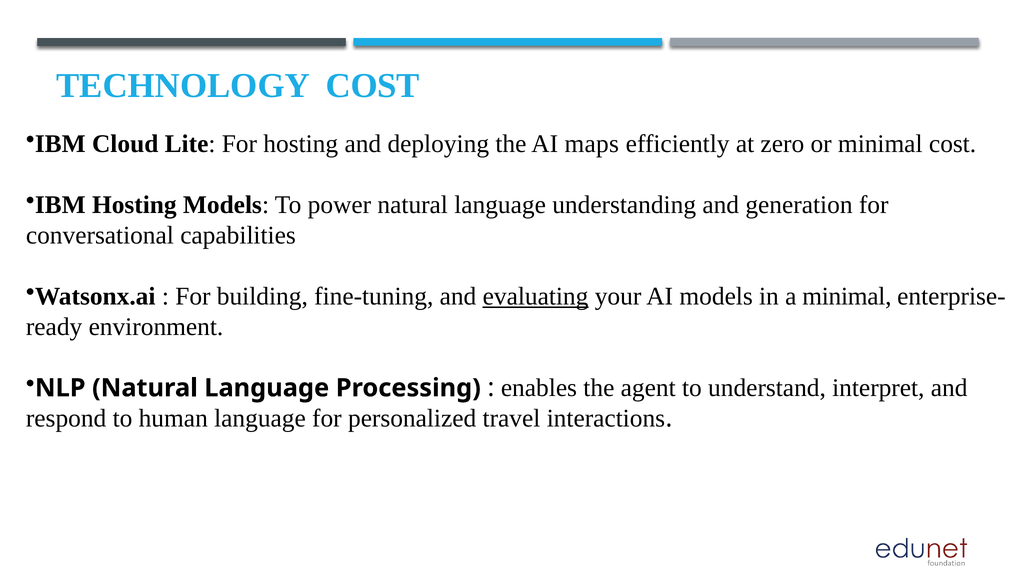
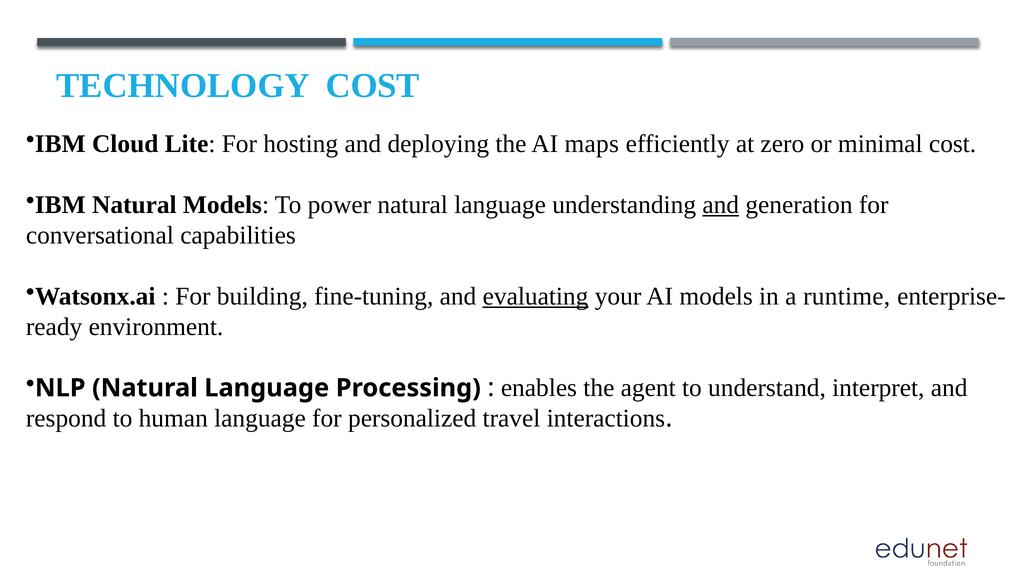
IBM Hosting: Hosting -> Natural (134, 205)
and underline: none -> present (721, 205)
a minimal: minimal -> runtime (847, 296)
